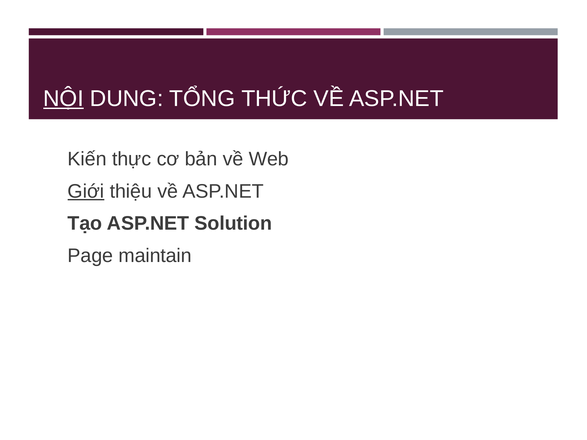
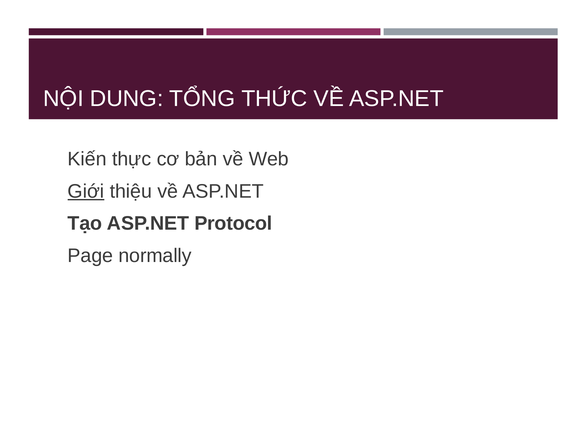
NỘI underline: present -> none (63, 99)
Solution: Solution -> Protocol (233, 224)
maintain: maintain -> normally (155, 256)
